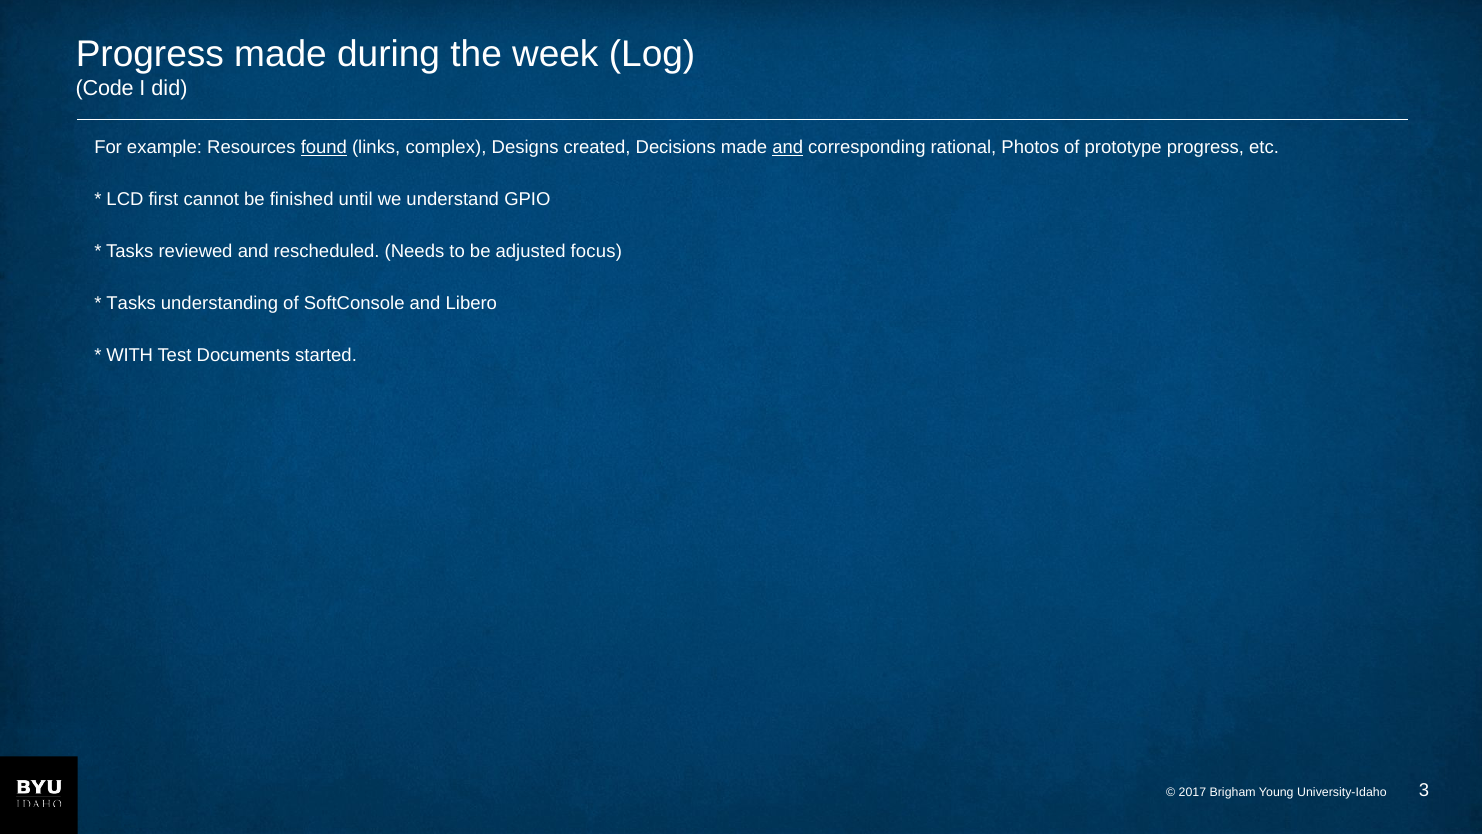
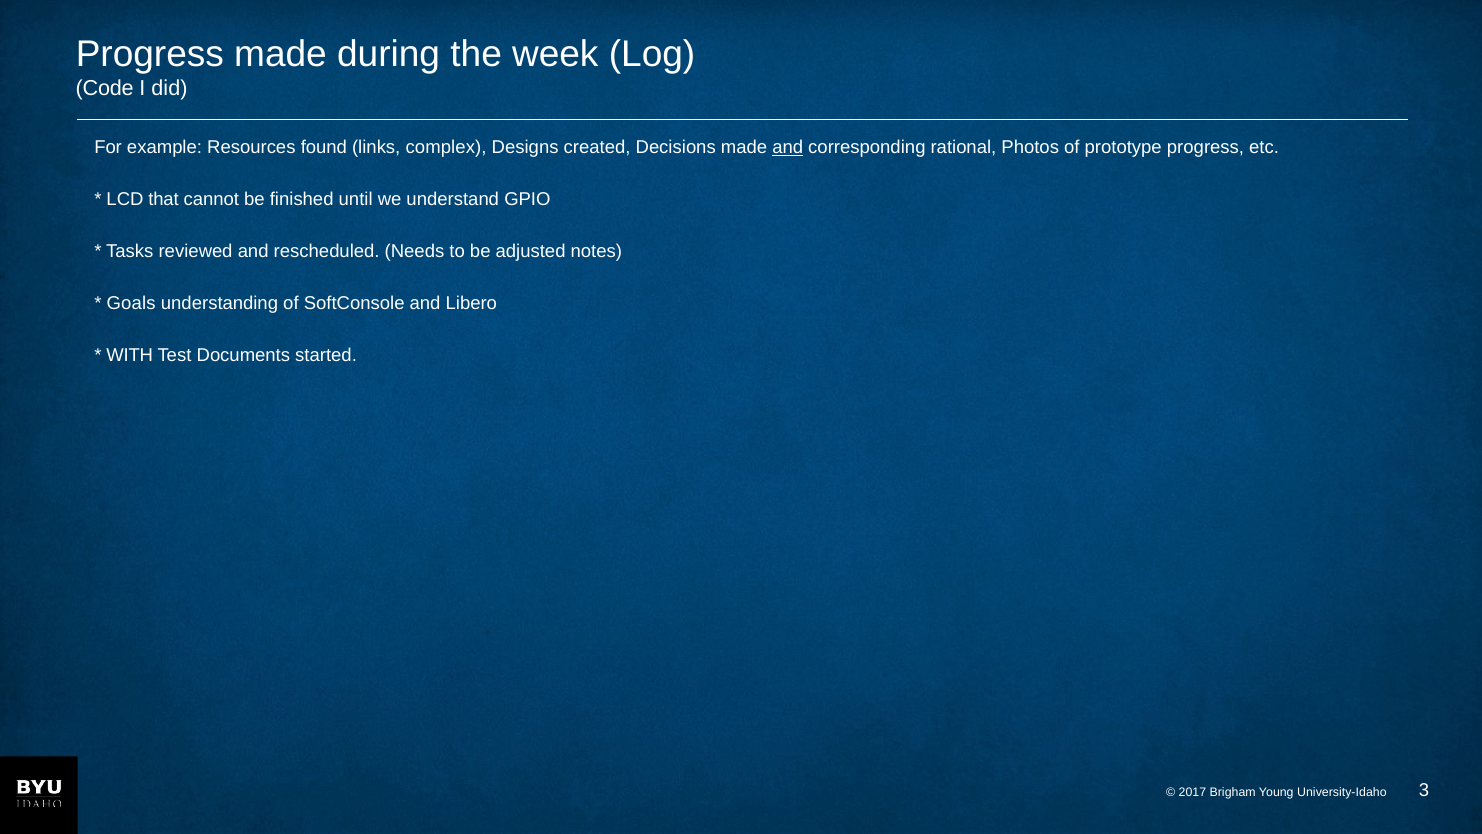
found underline: present -> none (324, 147)
first: first -> that (164, 199)
focus: focus -> notes (596, 251)
Tasks: Tasks -> Goals (131, 303)
